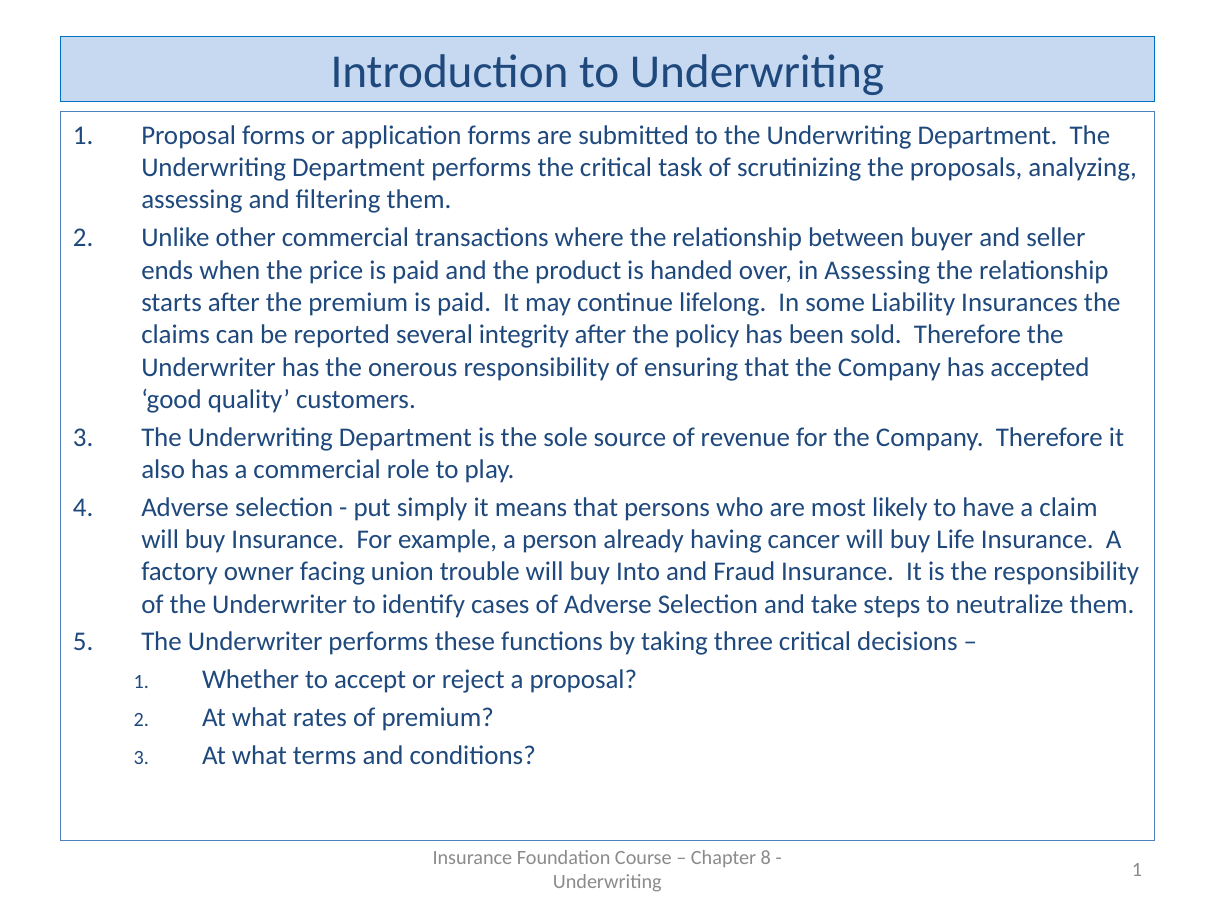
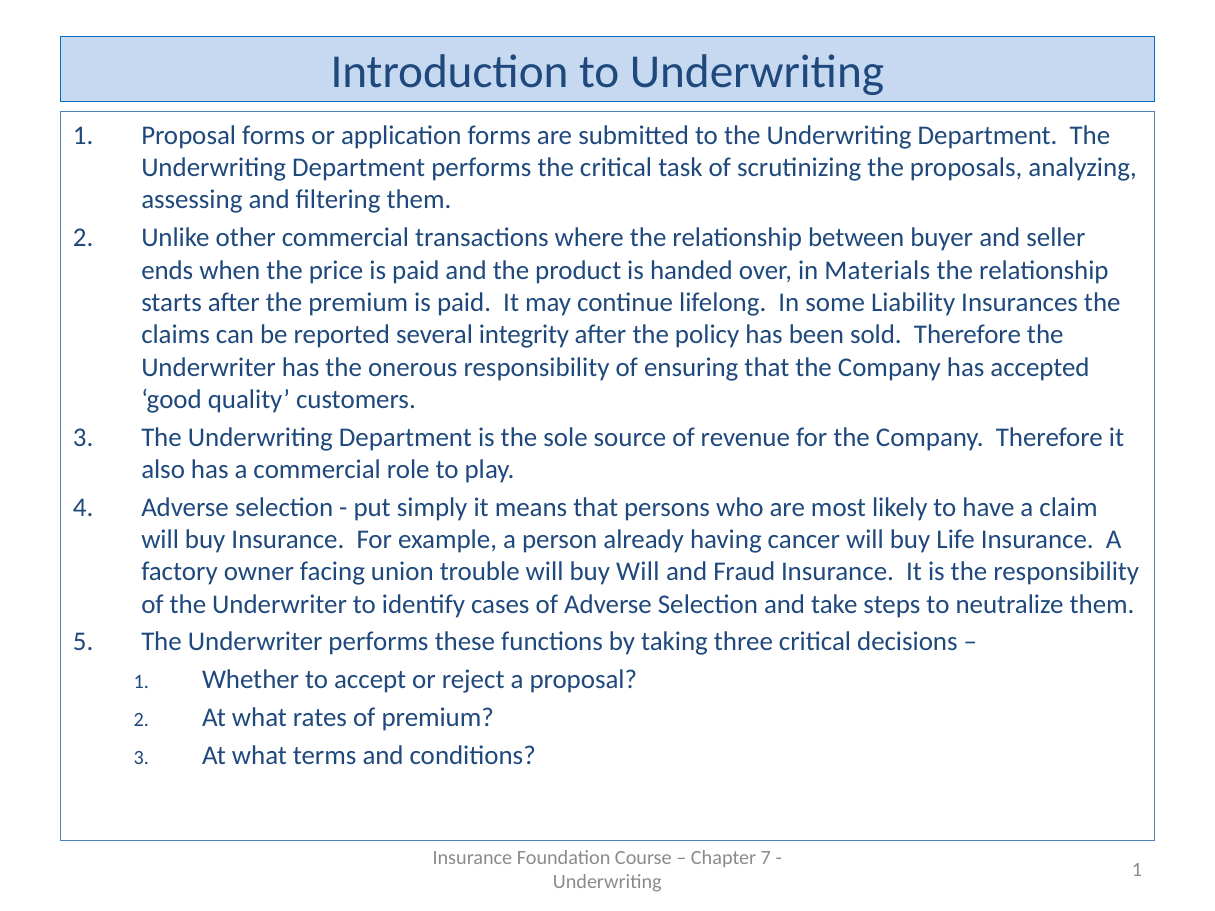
in Assessing: Assessing -> Materials (877, 270)
buy Into: Into -> Will (638, 572)
8: 8 -> 7 (766, 858)
